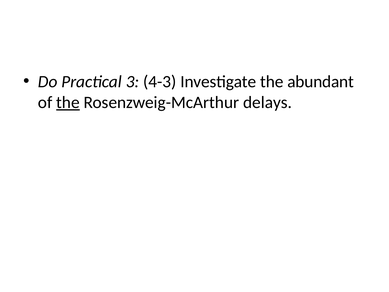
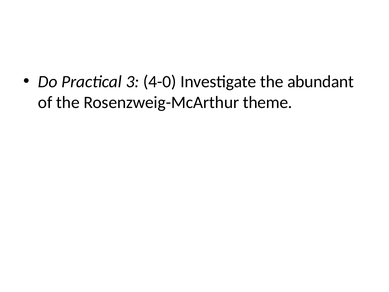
4-3: 4-3 -> 4-0 (160, 82)
the underline: present -> none (68, 102)
delays: delays -> theme (268, 102)
